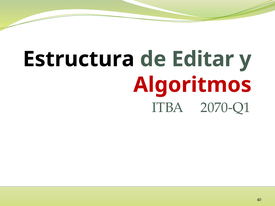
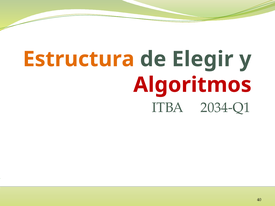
Estructura colour: black -> orange (79, 59)
Editar: Editar -> Elegir (203, 59)
2070-Q1: 2070-Q1 -> 2034-Q1 (225, 108)
